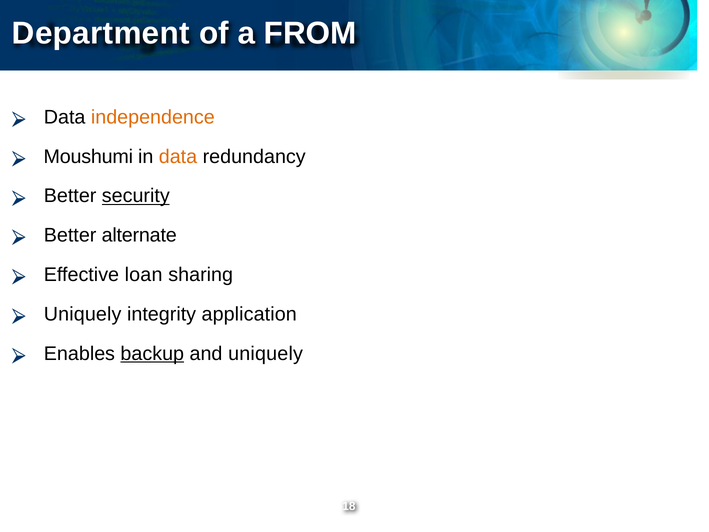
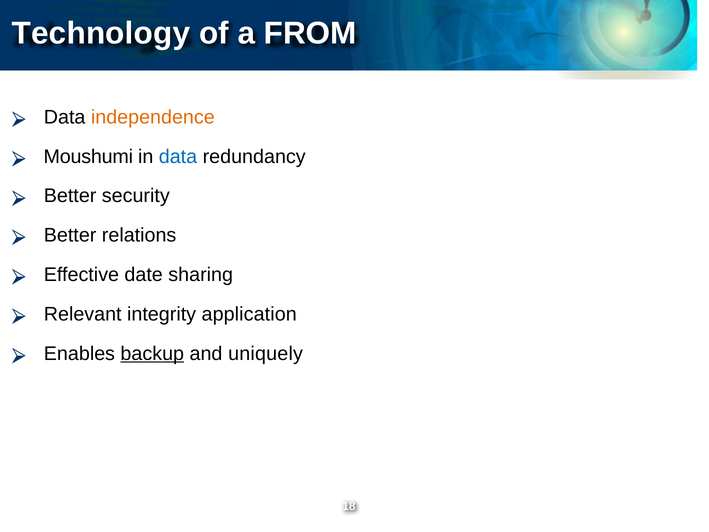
Department: Department -> Technology (101, 34)
data colour: orange -> blue (178, 156)
security underline: present -> none (136, 196)
alternate: alternate -> relations (139, 235)
loan: loan -> date (144, 275)
Uniquely: Uniquely -> Relevant (83, 314)
